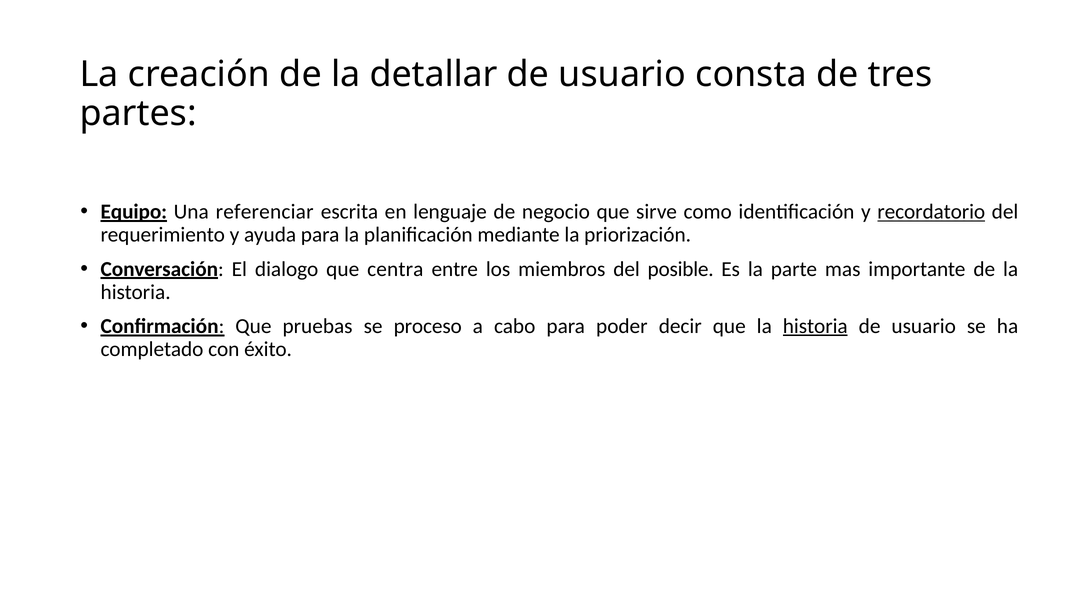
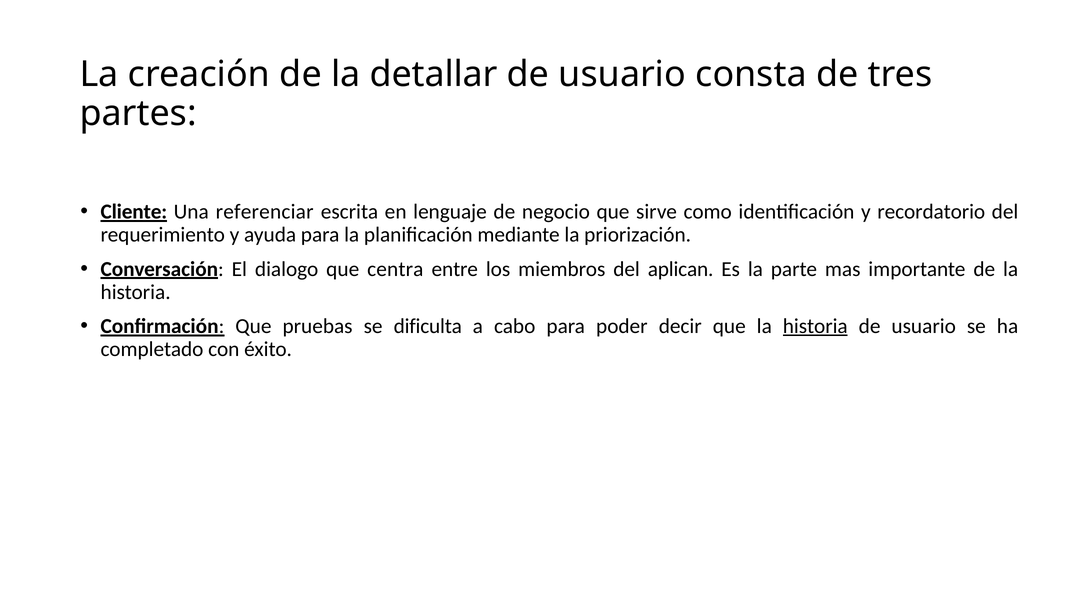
Equipo: Equipo -> Cliente (134, 212)
recordatorio underline: present -> none (931, 212)
posible: posible -> aplican (681, 269)
proceso: proceso -> dificulta (428, 326)
